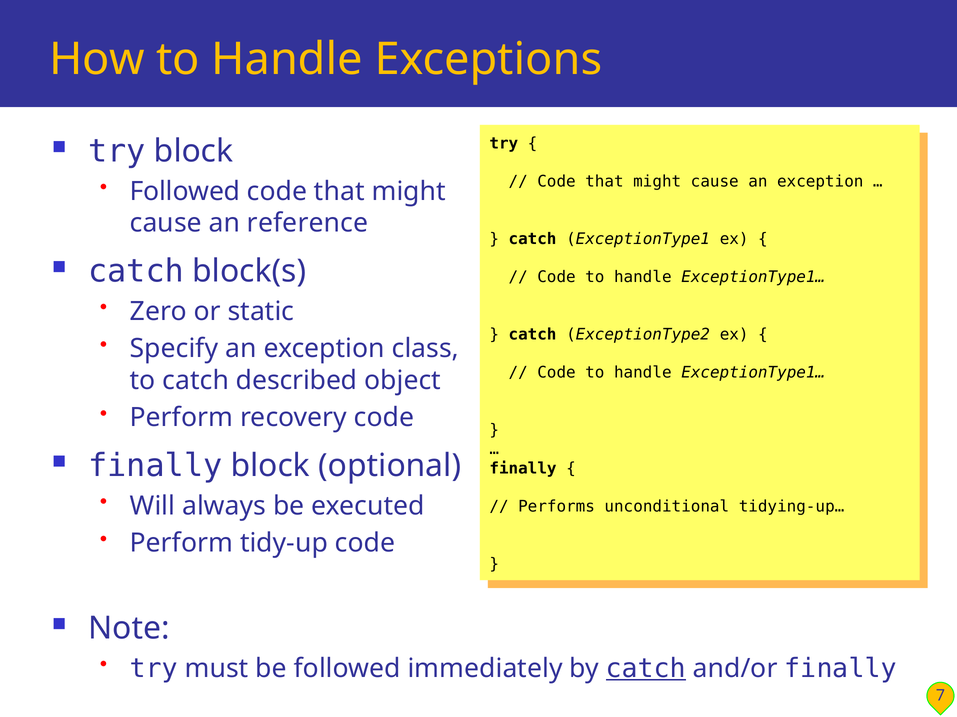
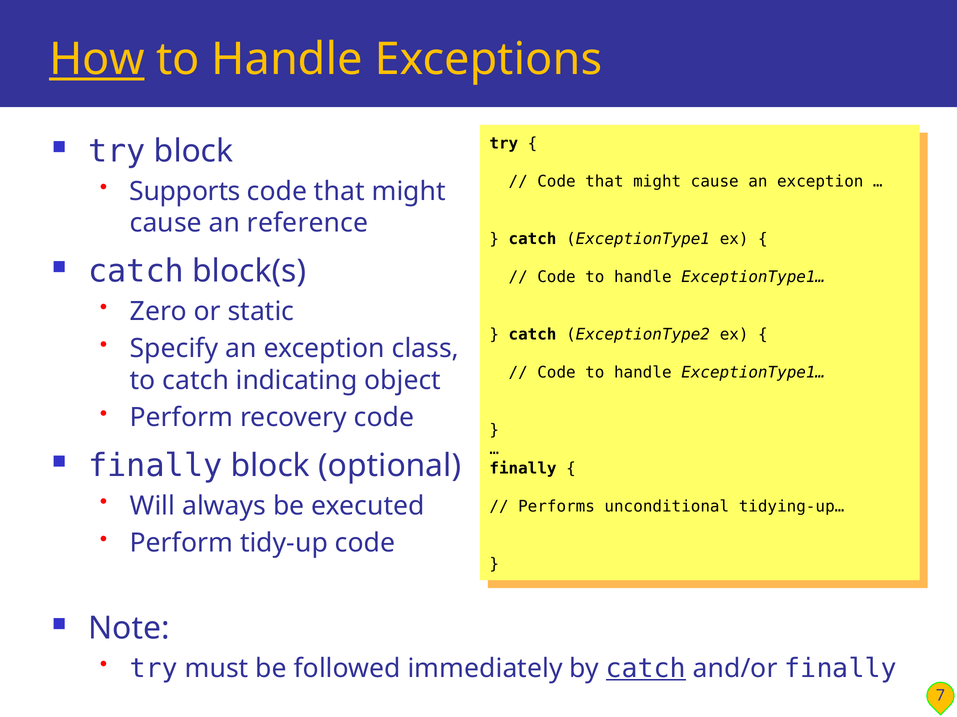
How underline: none -> present (97, 60)
Followed: Followed -> Supports (185, 191)
described: described -> indicating (297, 381)
